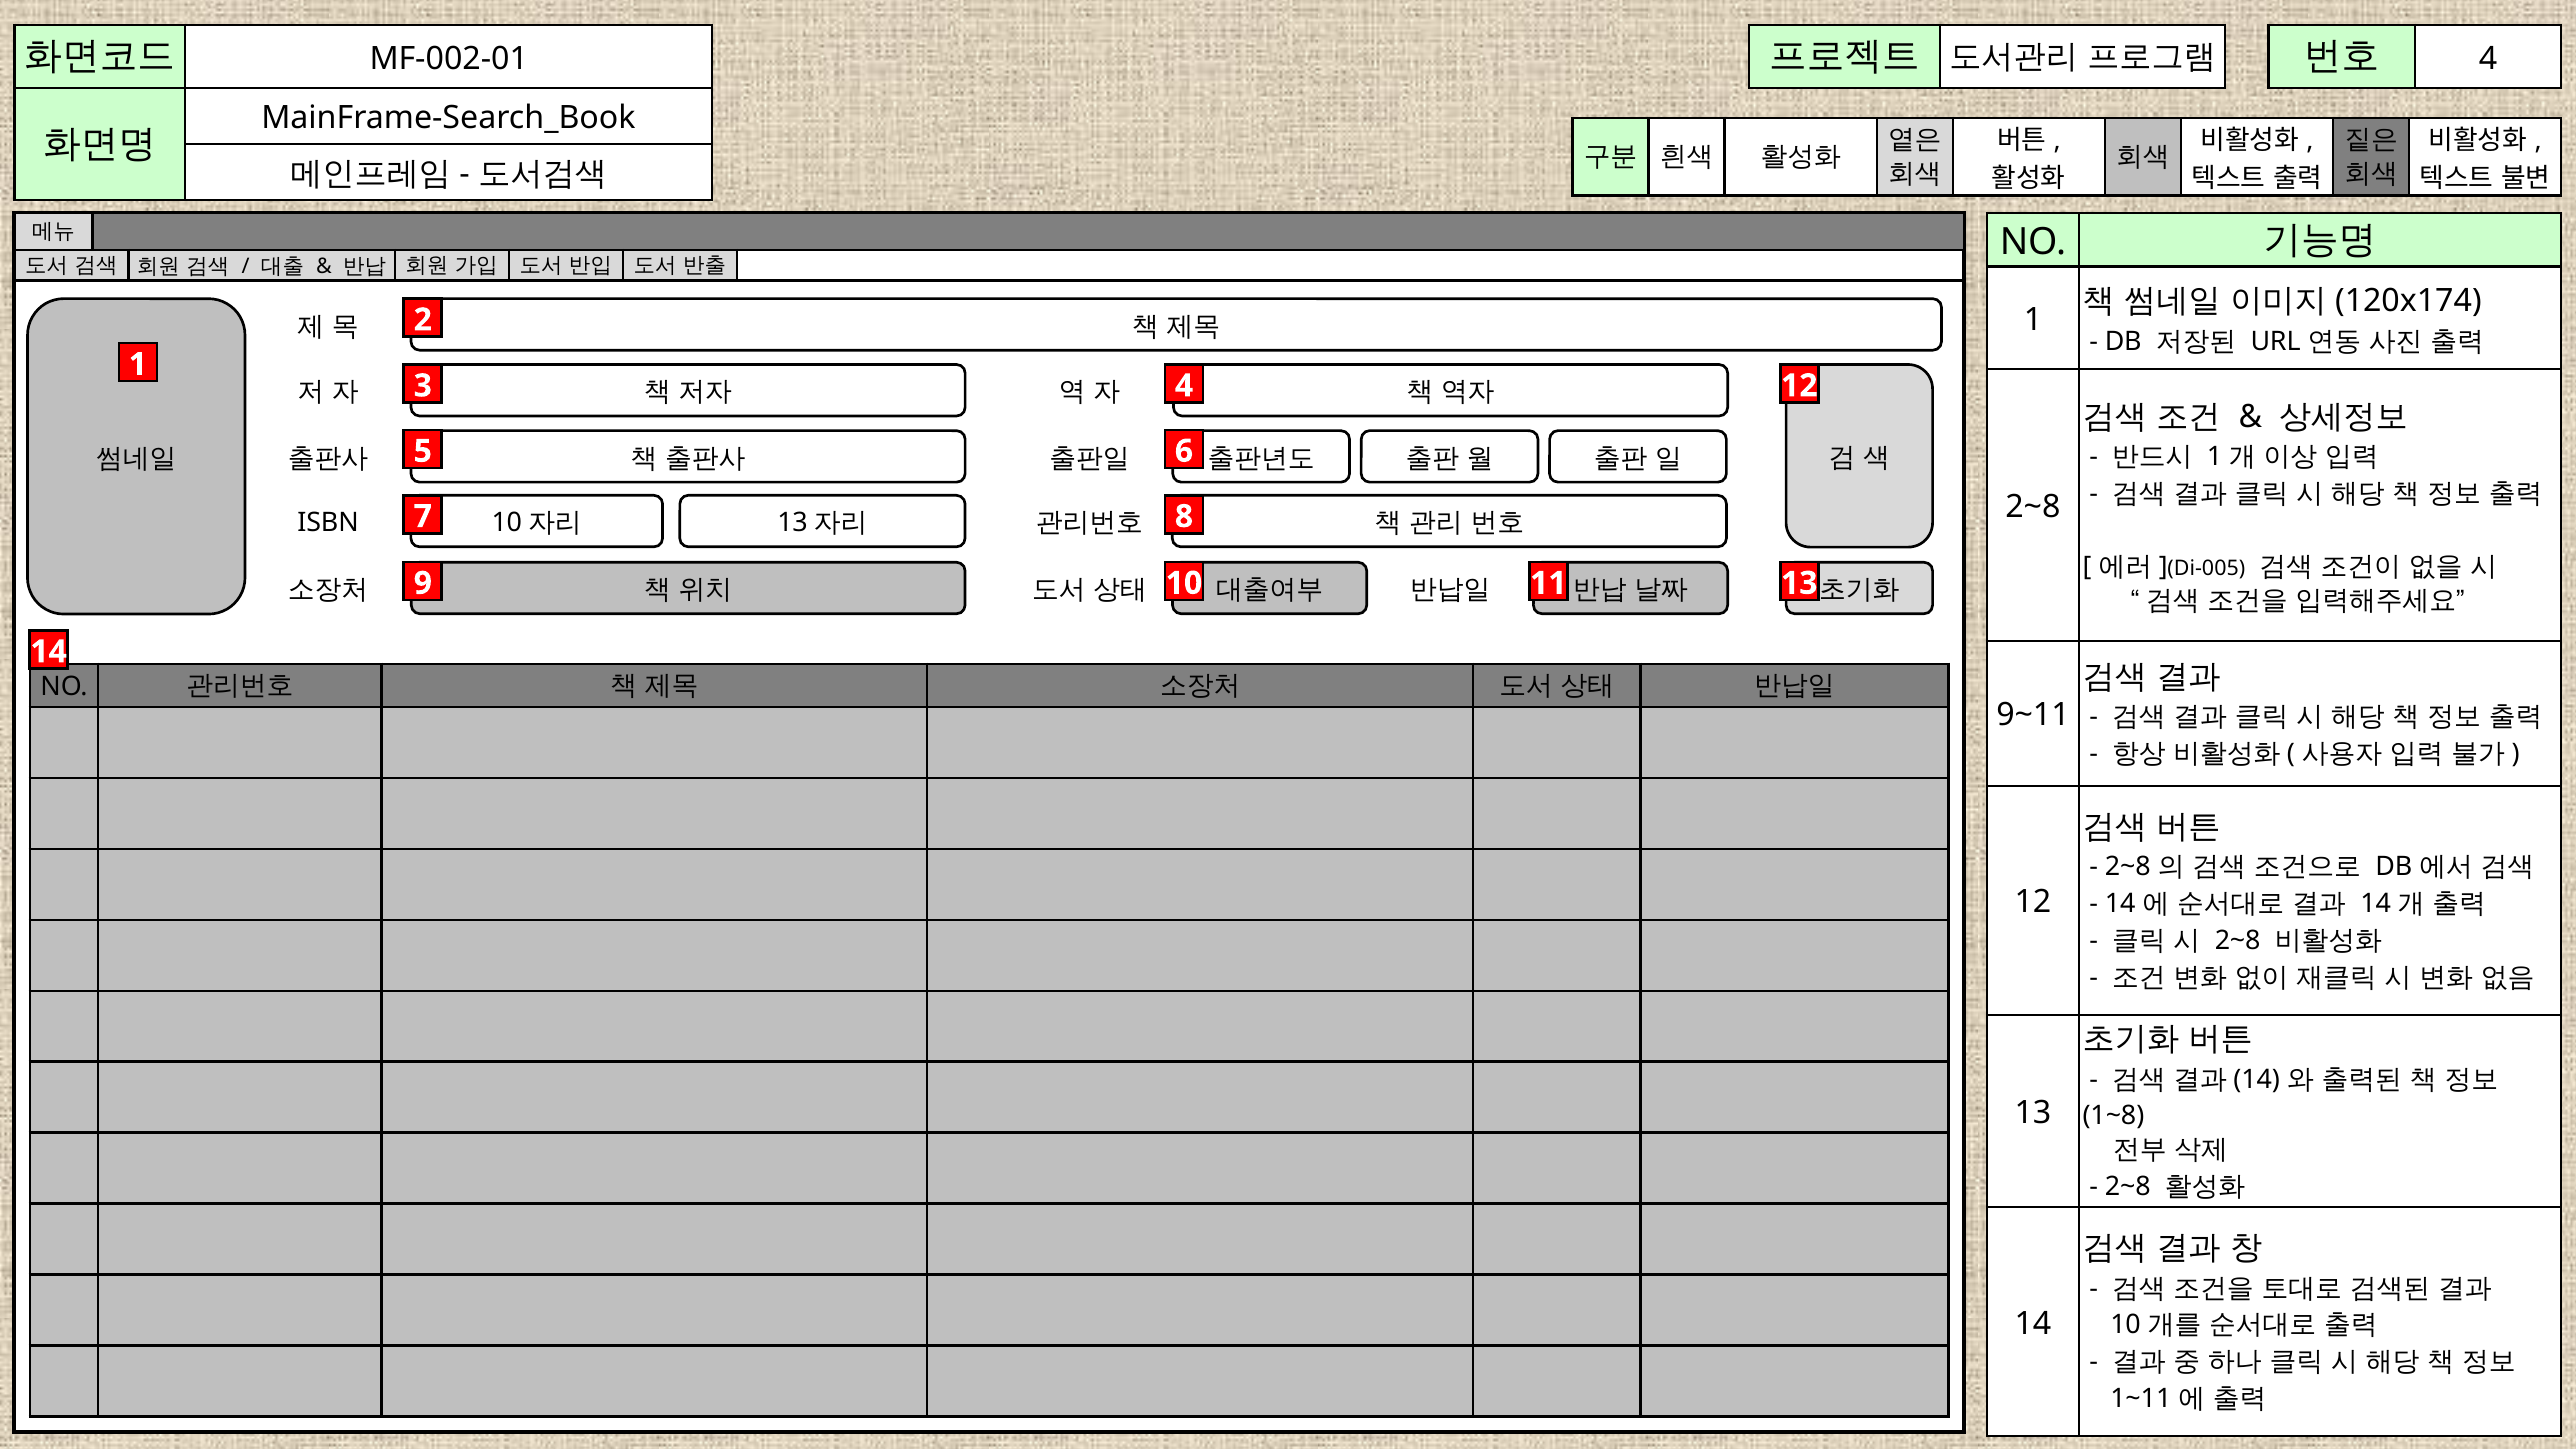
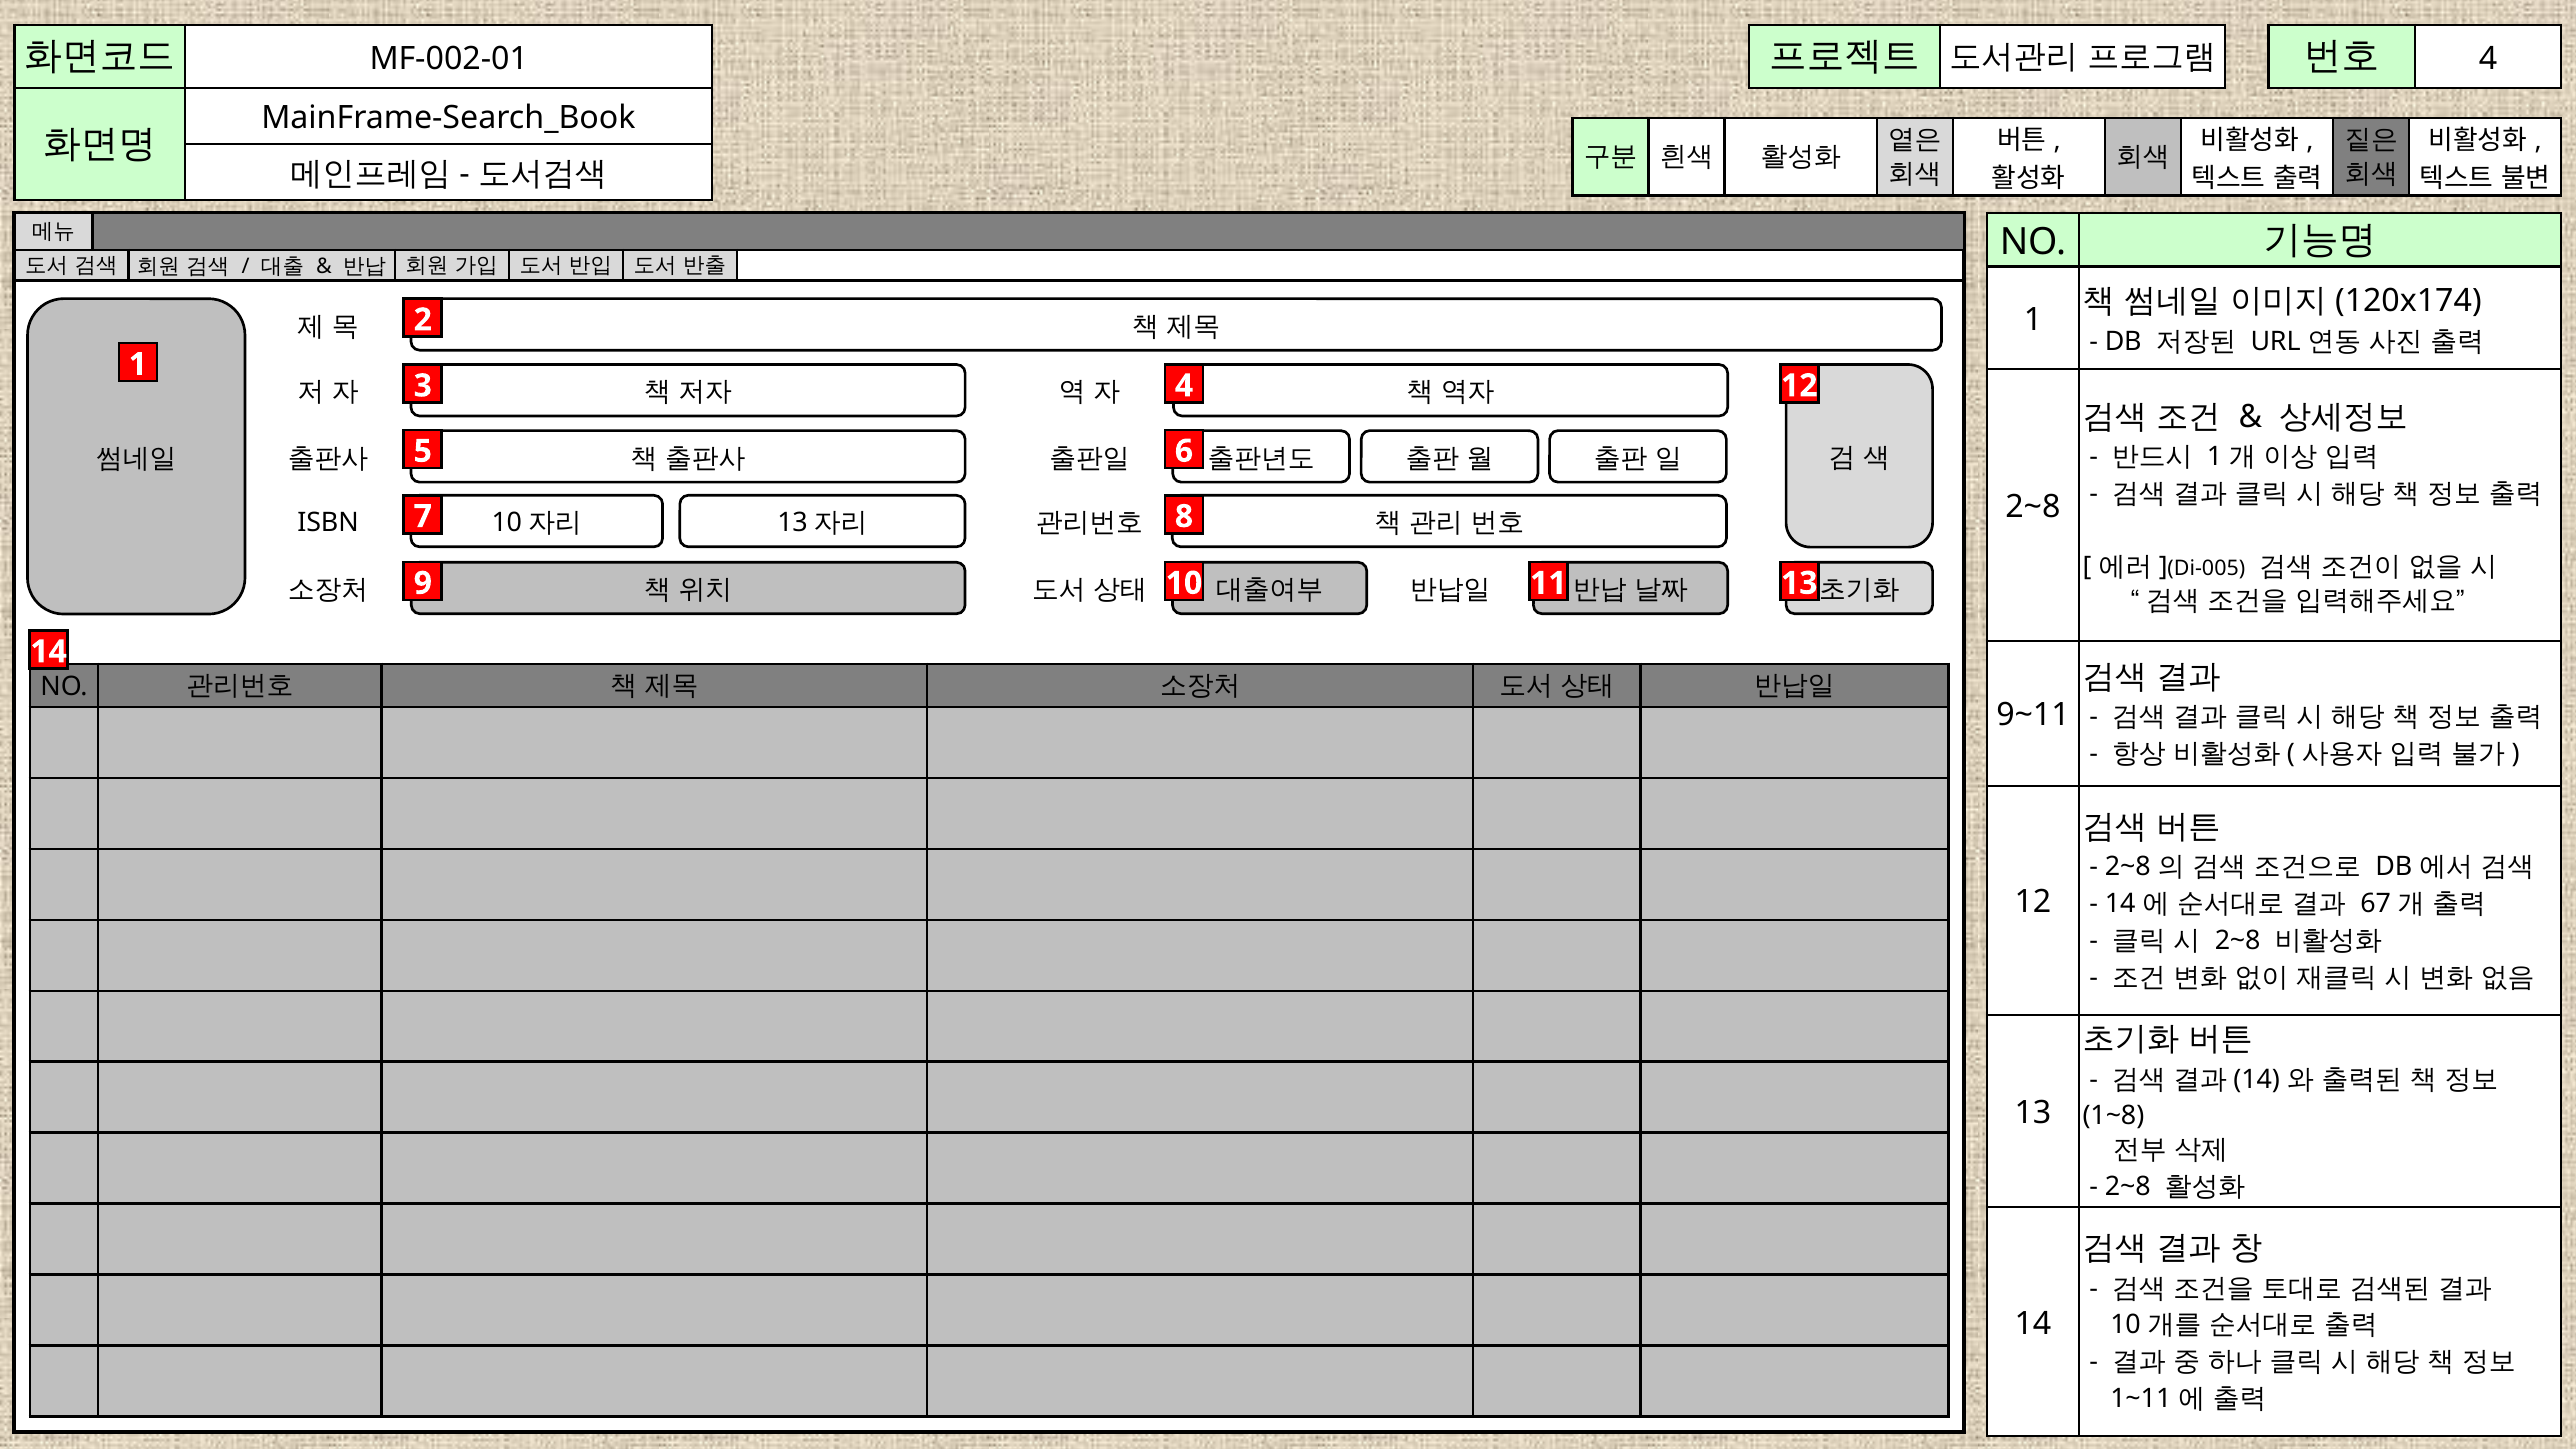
14: 14 -> 67 (2376, 904)
